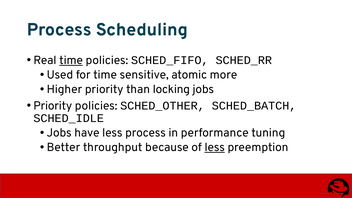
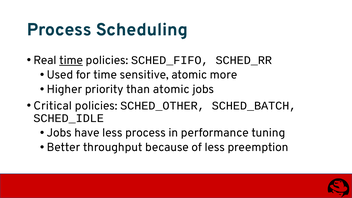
than locking: locking -> atomic (171, 89)
Priority: Priority -> Critical (53, 106)
less underline: present -> none (215, 147)
